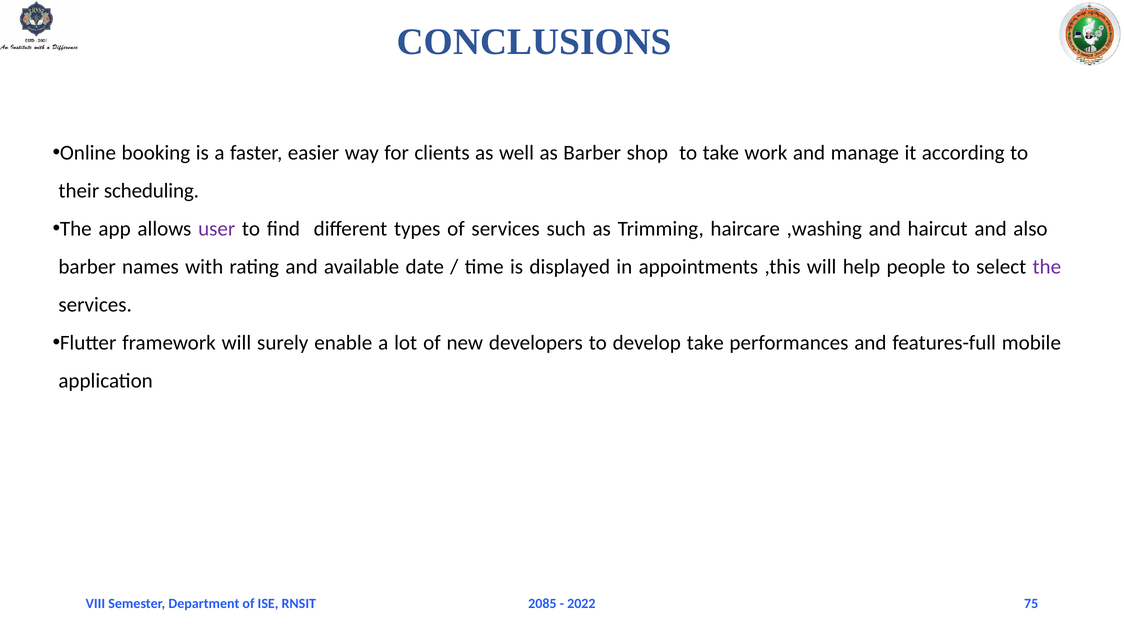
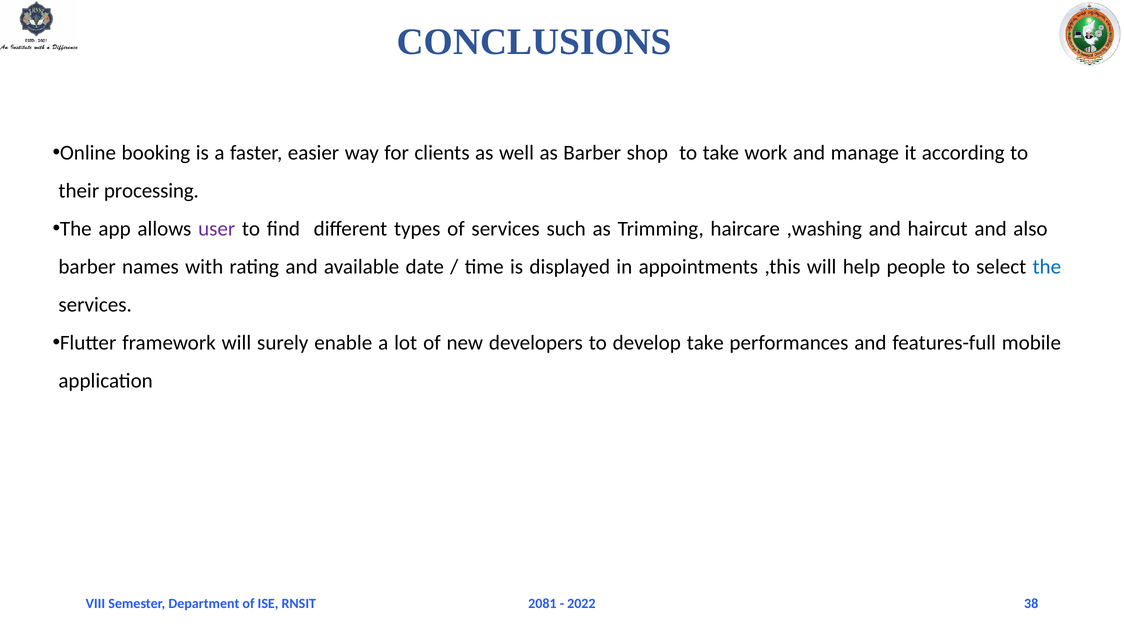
scheduling: scheduling -> processing (151, 191)
the colour: purple -> blue (1047, 267)
2085: 2085 -> 2081 (542, 604)
75: 75 -> 38 (1031, 604)
